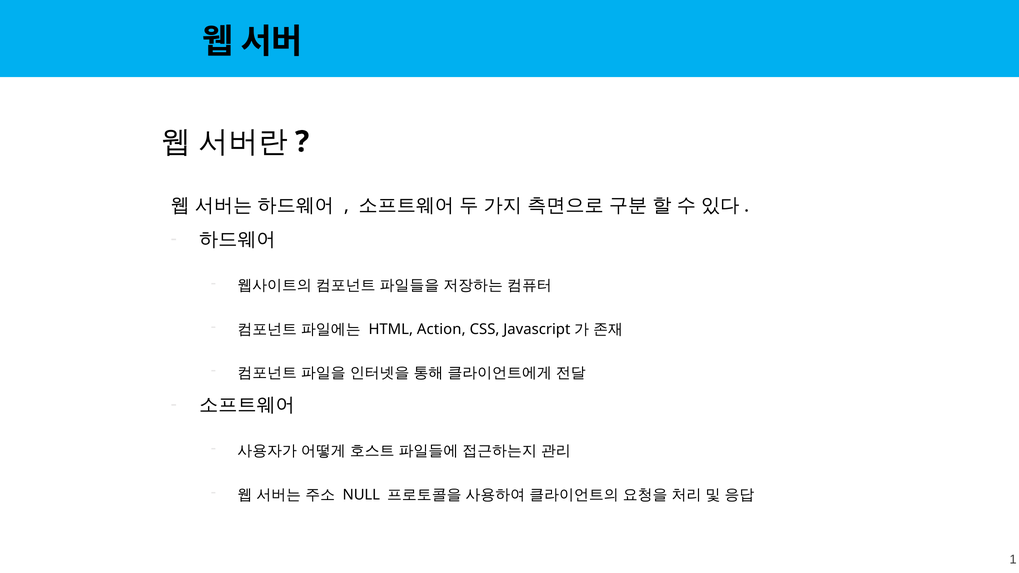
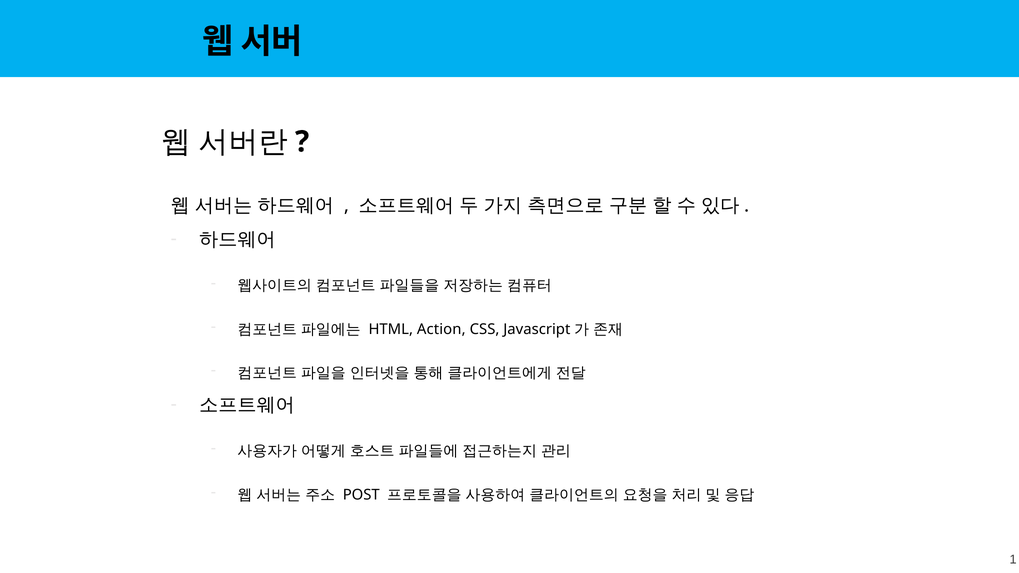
NULL: NULL -> POST (361, 495)
